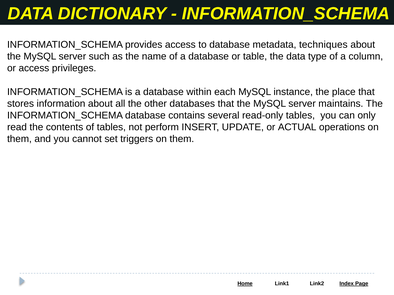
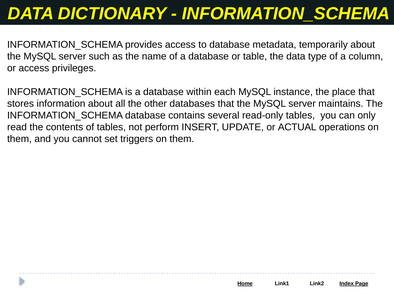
techniques: techniques -> temporarily (323, 45)
